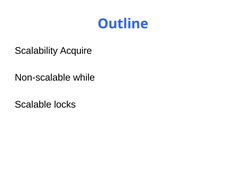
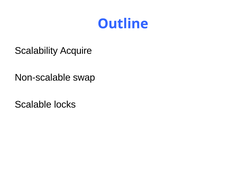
while: while -> swap (84, 77)
